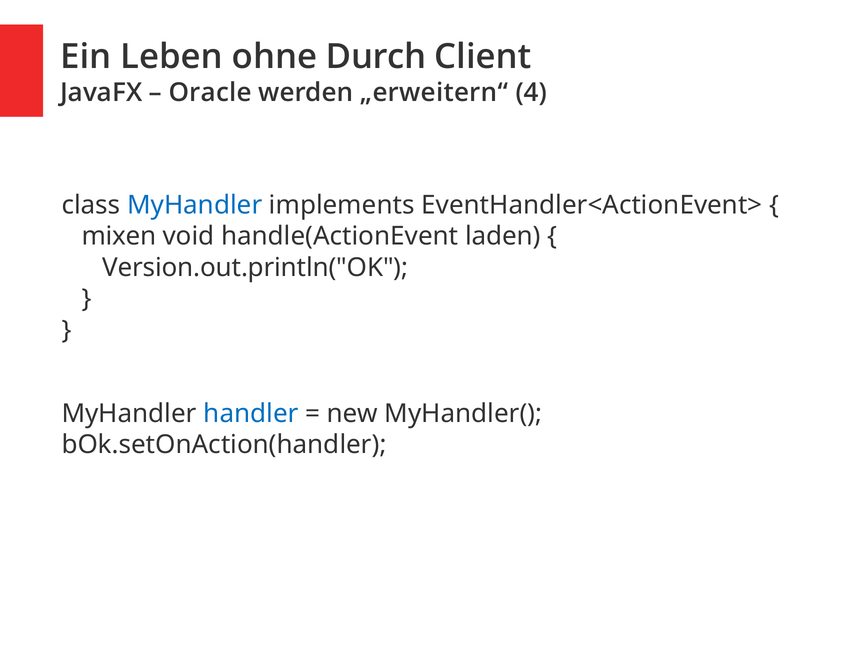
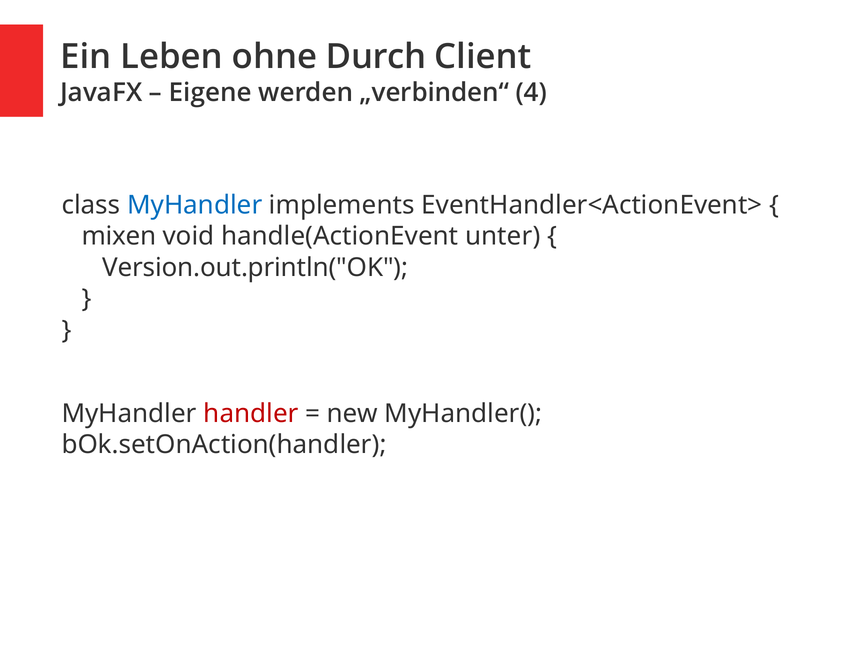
Oracle: Oracle -> Eigene (210, 93)
„erweitern“: „erweitern“ -> „verbinden“ (434, 93)
laden: laden -> unter (503, 236)
handler colour: blue -> red (251, 414)
